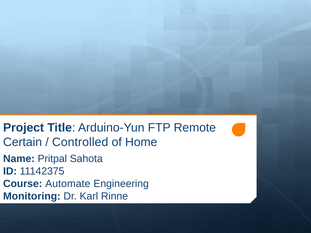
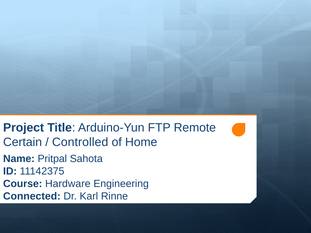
Automate: Automate -> Hardware (68, 184)
Monitoring: Monitoring -> Connected (32, 196)
